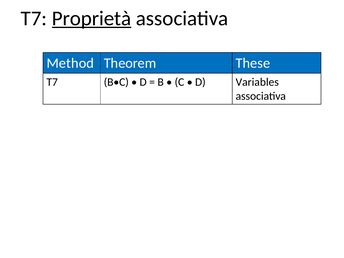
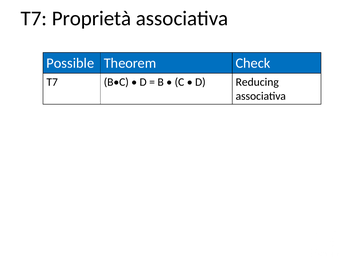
Proprietà underline: present -> none (92, 18)
Method: Method -> Possible (70, 63)
These: These -> Check (253, 63)
Variables: Variables -> Reducing (257, 82)
